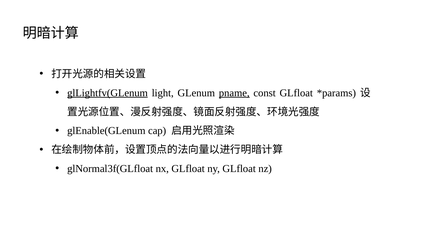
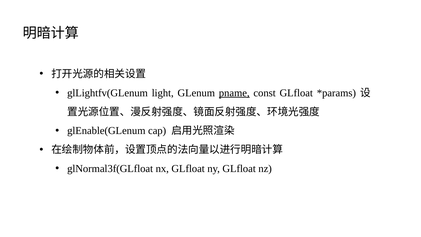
glLightfv(GLenum underline: present -> none (107, 93)
